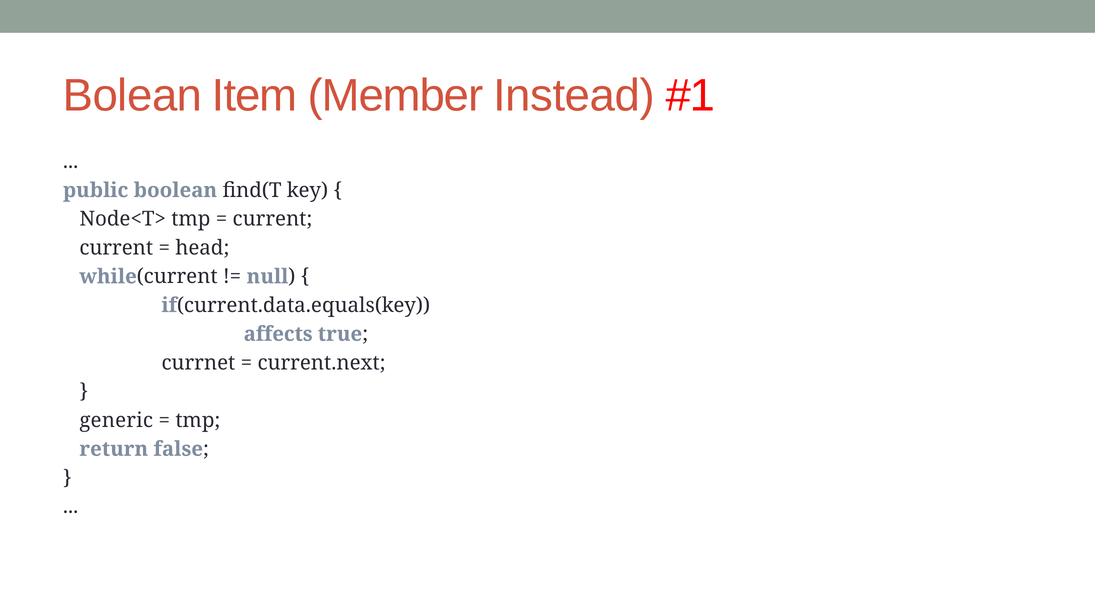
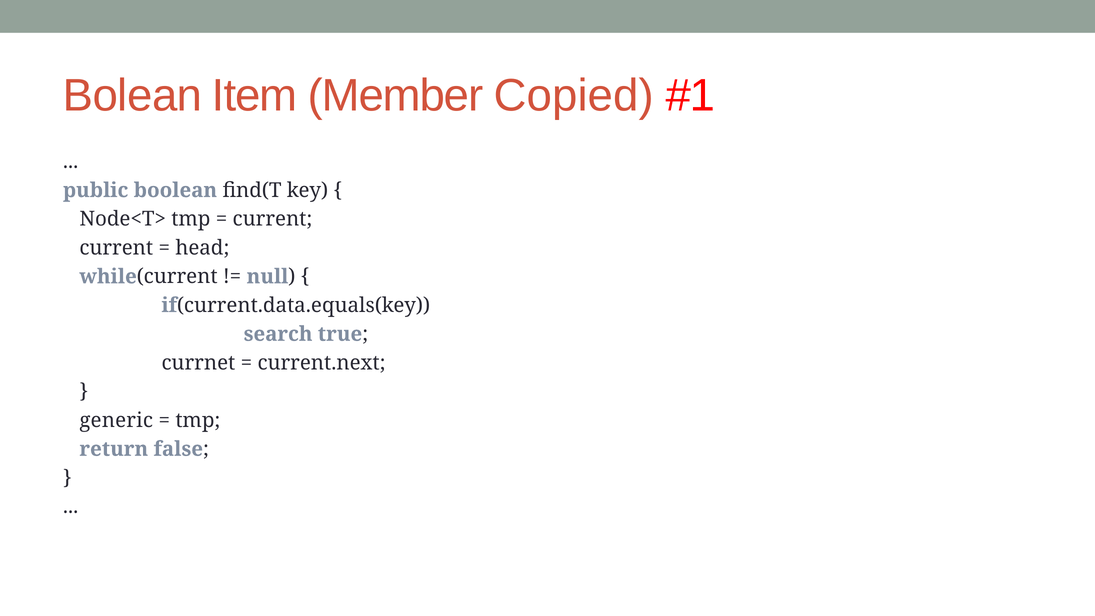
Instead: Instead -> Copied (574, 96)
affects: affects -> search (278, 334)
